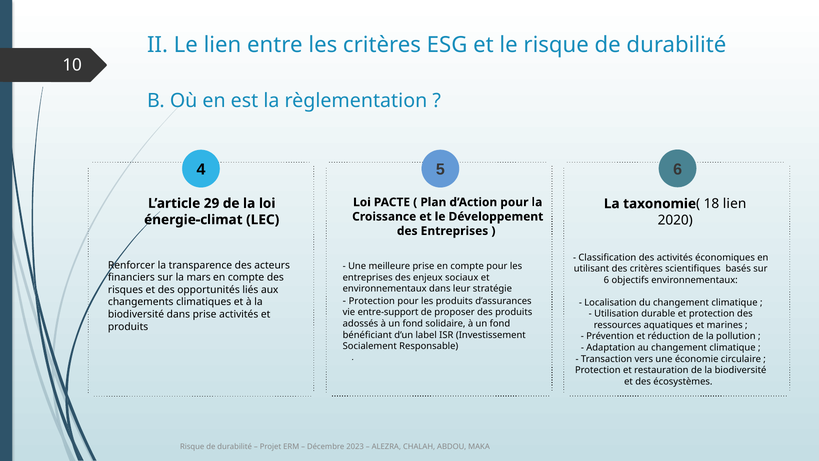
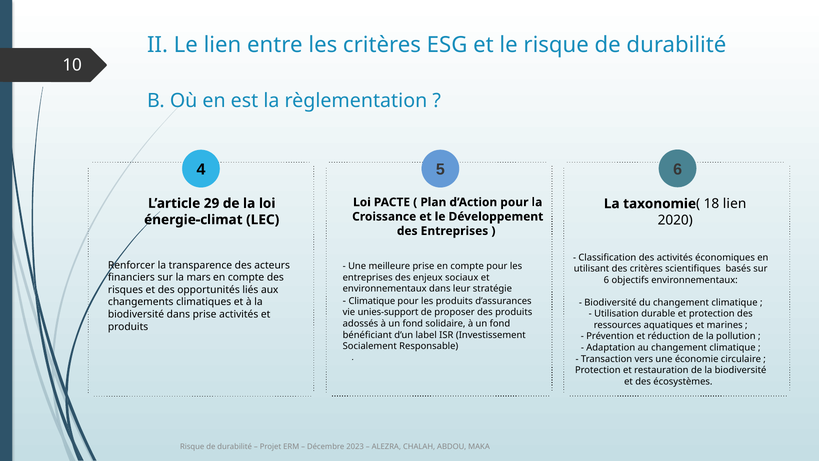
Protection: Protection -> Climatique (372, 301)
Localisation: Localisation -> Biodiversité (610, 302)
entre-support: entre-support -> unies-support (388, 312)
